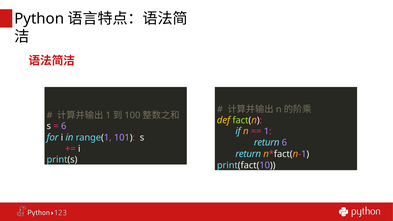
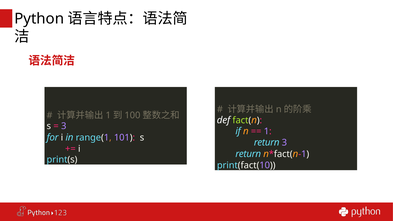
def colour: yellow -> white (223, 120)
6: 6 -> 3 (64, 126)
return 6: 6 -> 3 (284, 142)
